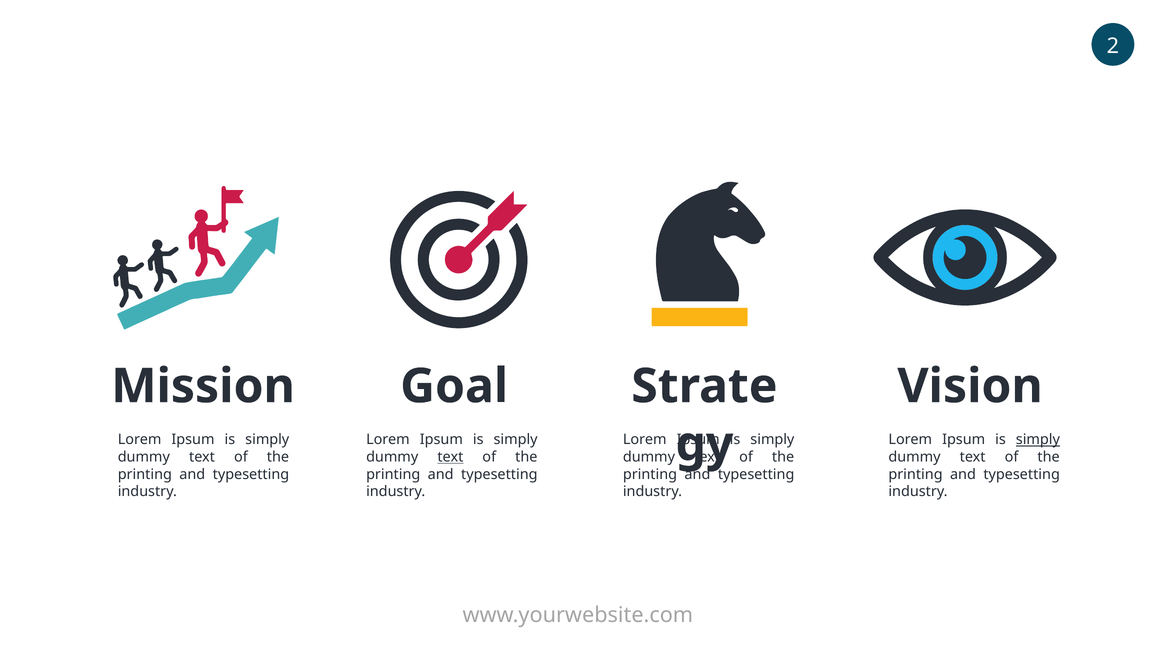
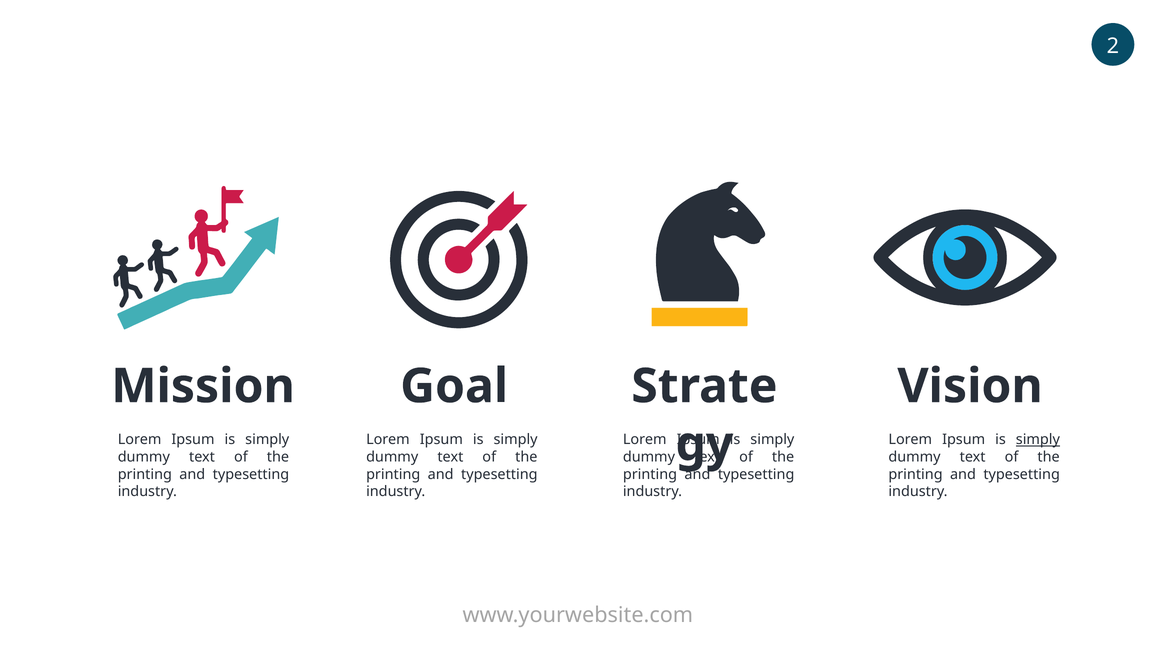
text underline: present -> none (450, 457)
